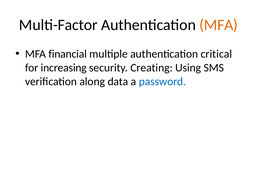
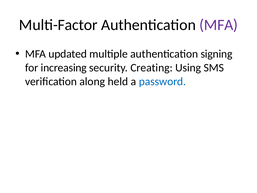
MFA colour: orange -> purple (219, 25)
financial: financial -> updated (68, 54)
critical: critical -> signing (216, 54)
data: data -> held (118, 81)
